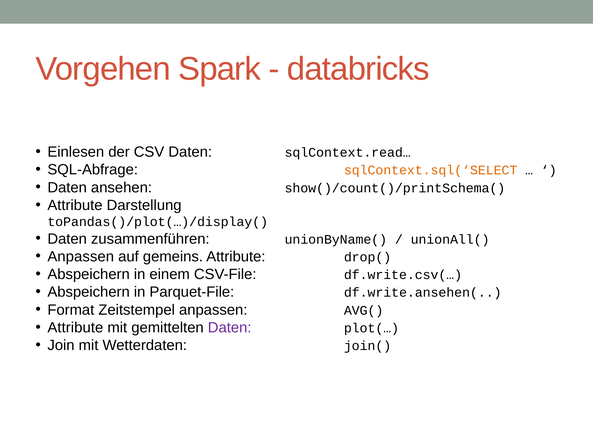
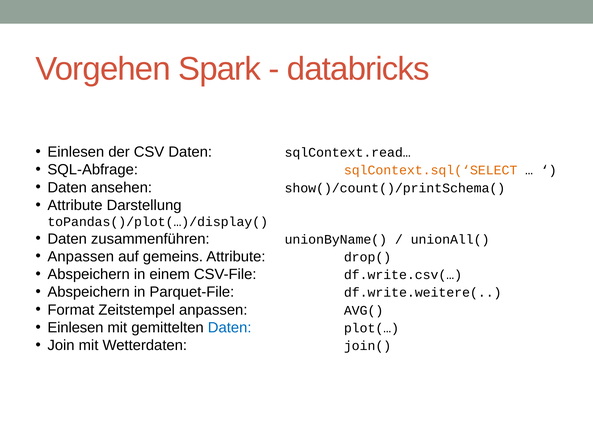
df.write.ansehen(: df.write.ansehen( -> df.write.weitere( (423, 293)
Attribute: Attribute -> Einlesen (75, 328)
Daten colour: purple -> blue (230, 328)
